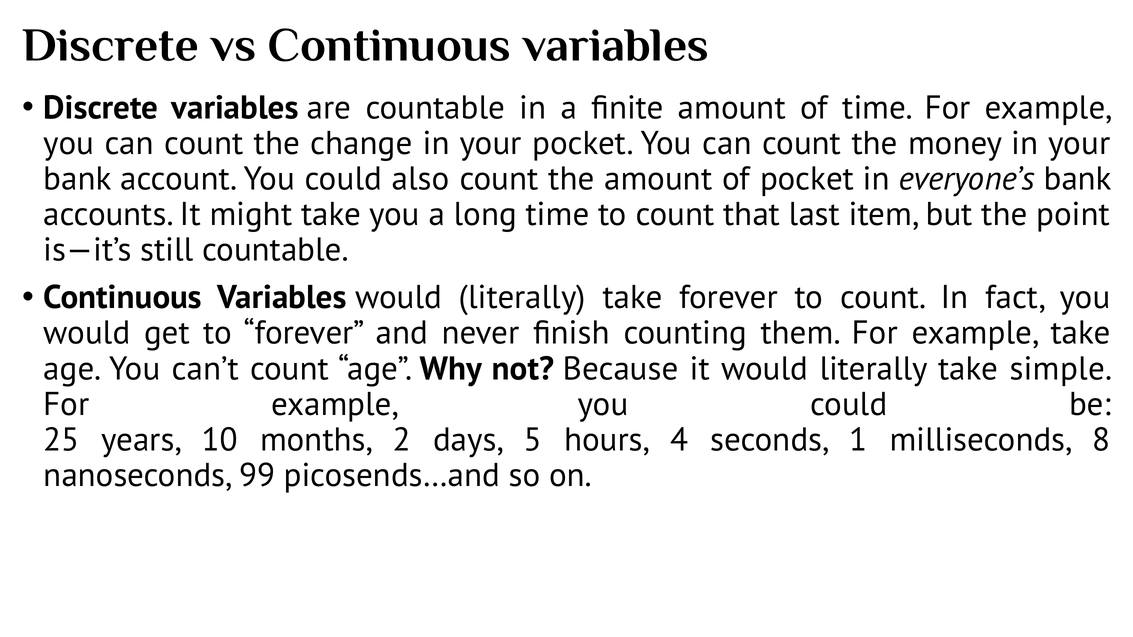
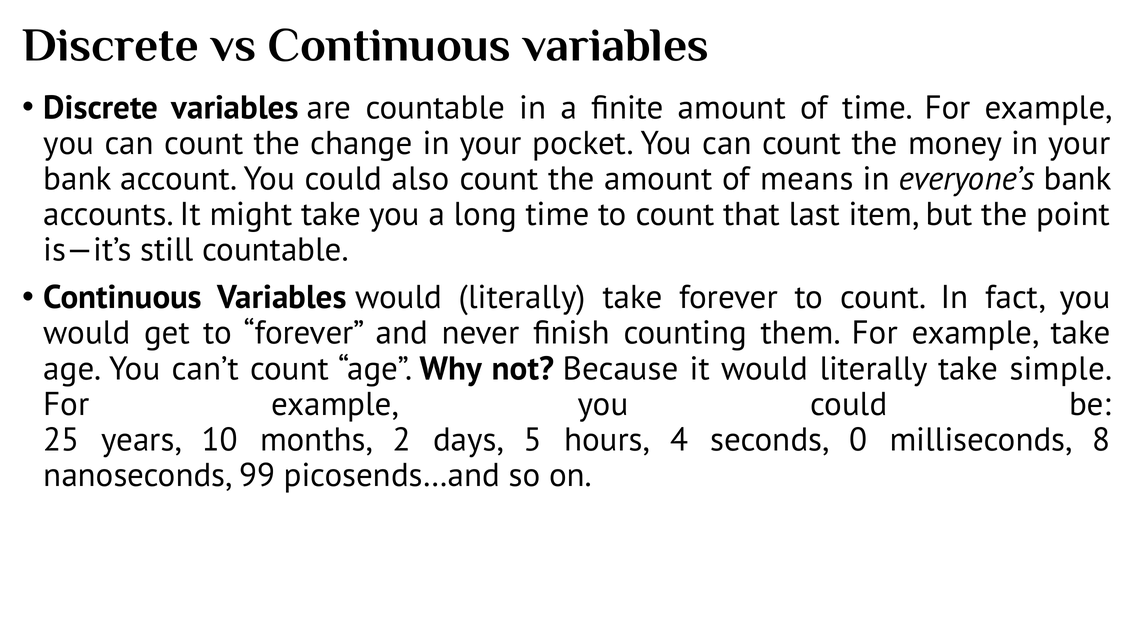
of pocket: pocket -> means (807, 179)
1: 1 -> 0 (858, 440)
